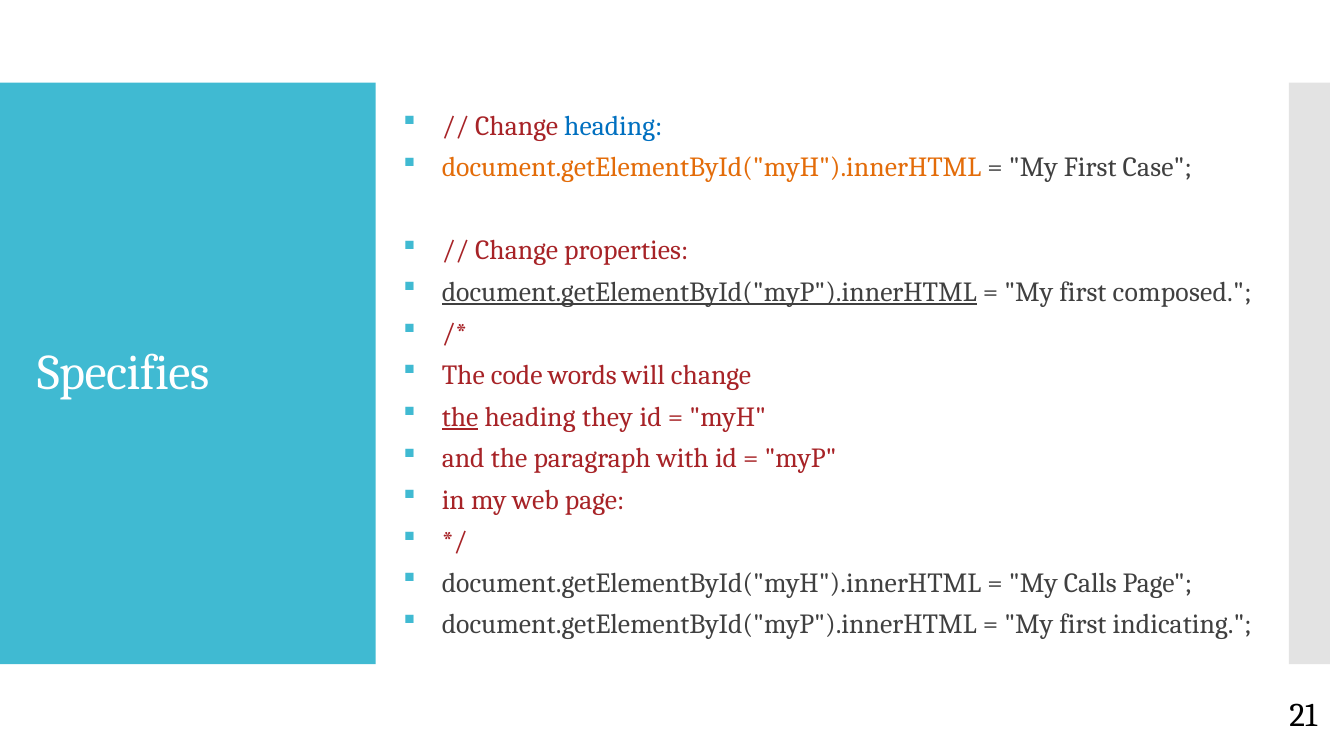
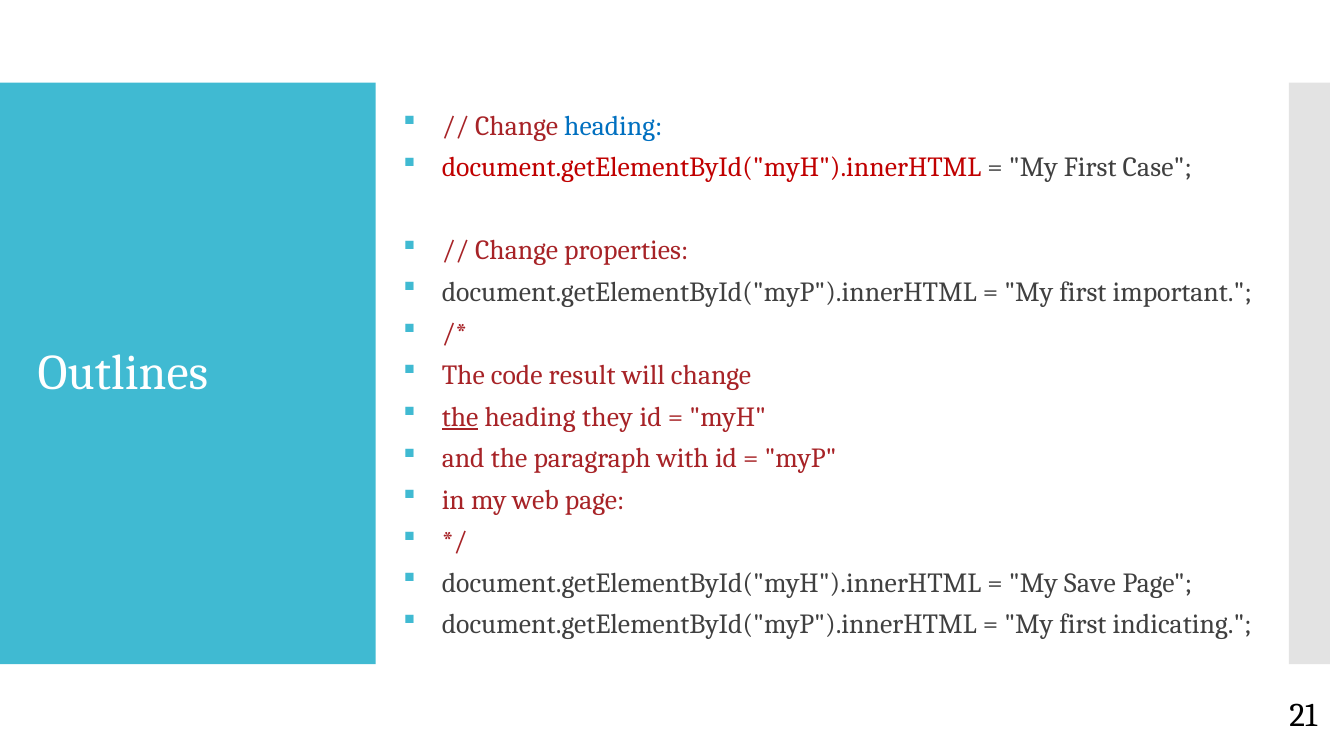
document.getElementById("myH").innerHTML colour: orange -> red (712, 168)
document.getElementById("myP").innerHTML underline: present -> none (709, 292)
composed: composed -> important (1182, 292)
Specifies: Specifies -> Outlines (123, 373)
words: words -> result (582, 375)
Calls: Calls -> Save (1090, 583)
